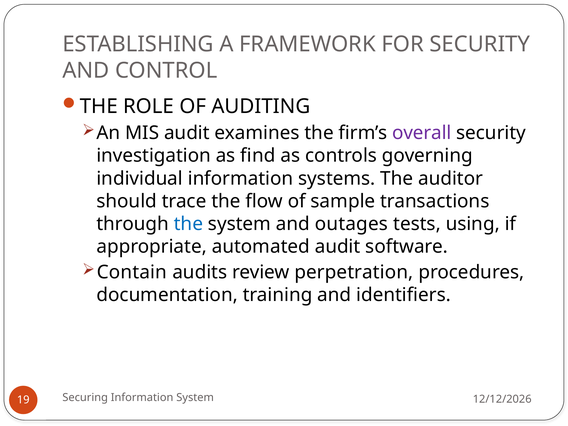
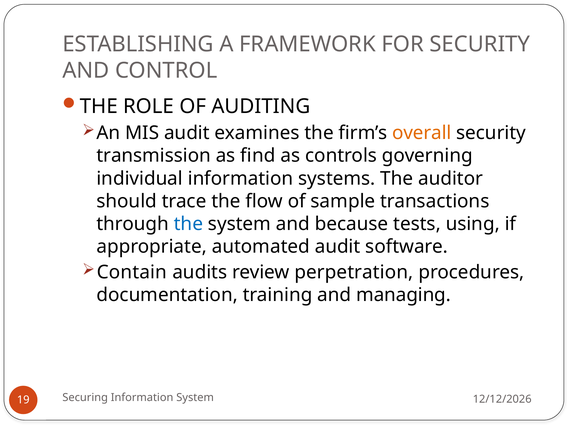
overall colour: purple -> orange (422, 133)
investigation: investigation -> transmission (154, 156)
outages: outages -> because (352, 224)
identifiers: identifiers -> managing (404, 295)
